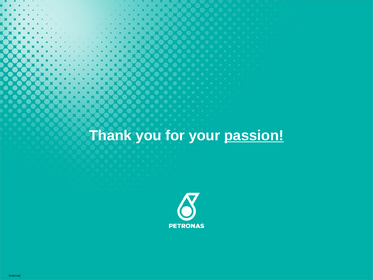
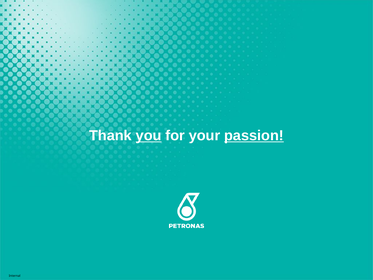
you underline: none -> present (149, 135)
